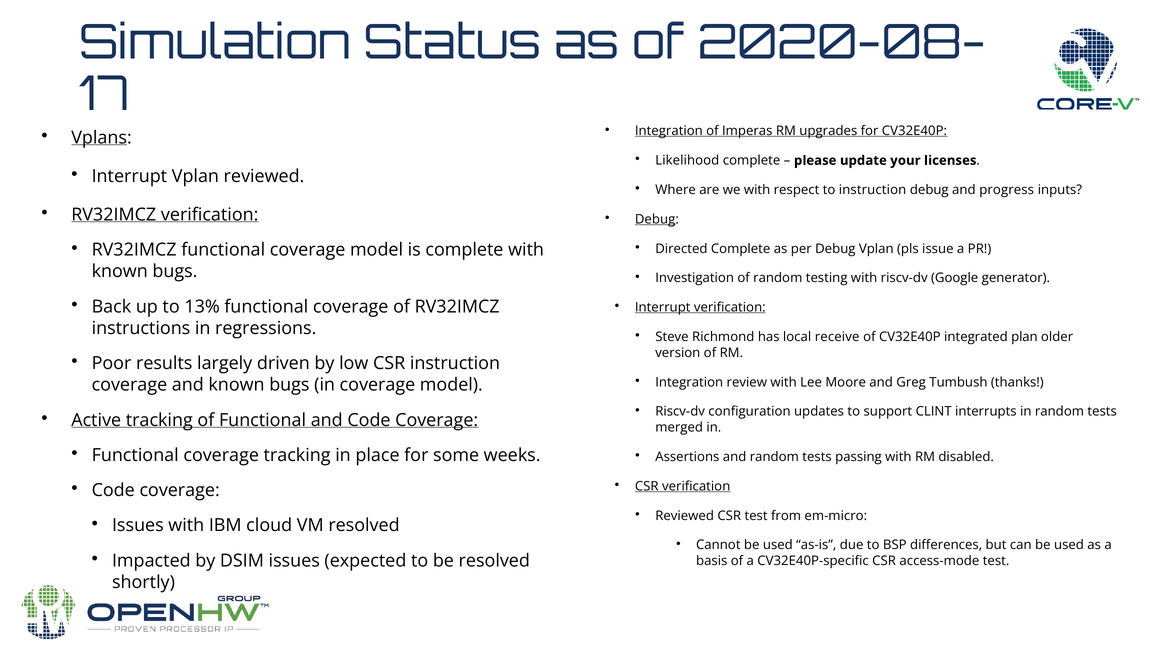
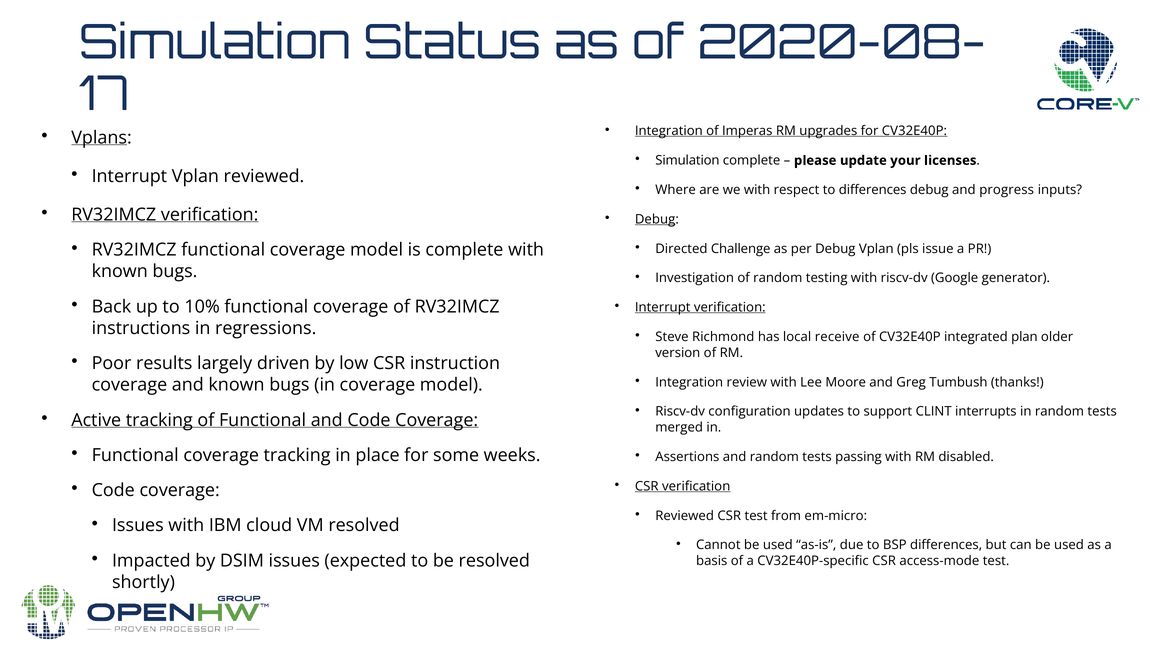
Likelihood: Likelihood -> Simulation (687, 160)
to instruction: instruction -> differences (873, 190)
Directed Complete: Complete -> Challenge (741, 249)
13%: 13% -> 10% (202, 307)
